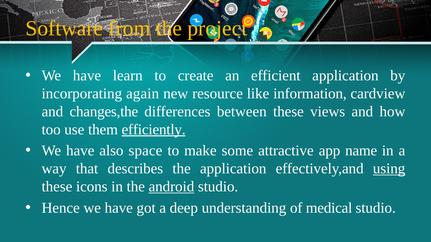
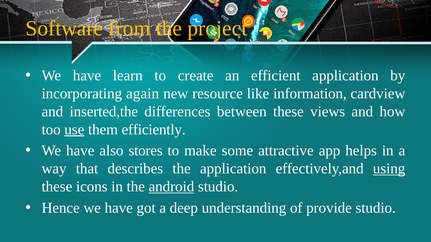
changes,the: changes,the -> inserted,the (104, 112)
use underline: none -> present (74, 130)
efficiently underline: present -> none (154, 130)
space: space -> stores (146, 151)
name: name -> helps (361, 151)
medical: medical -> provide (329, 208)
